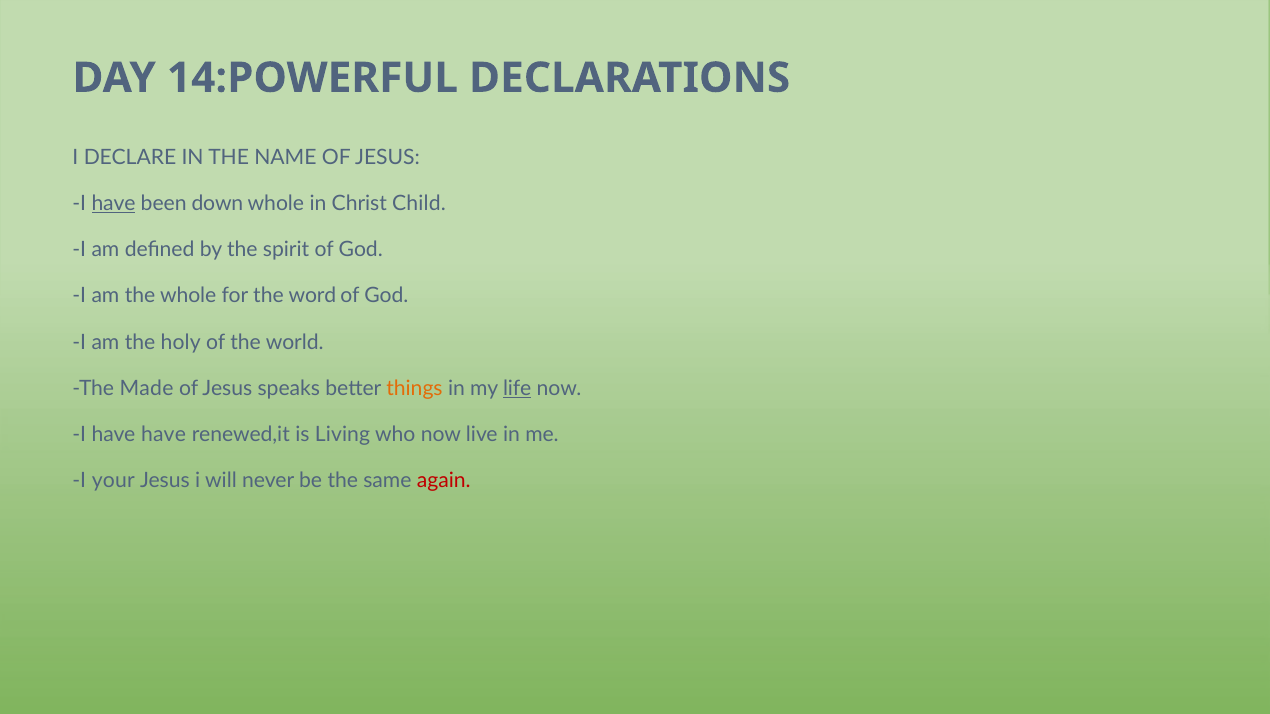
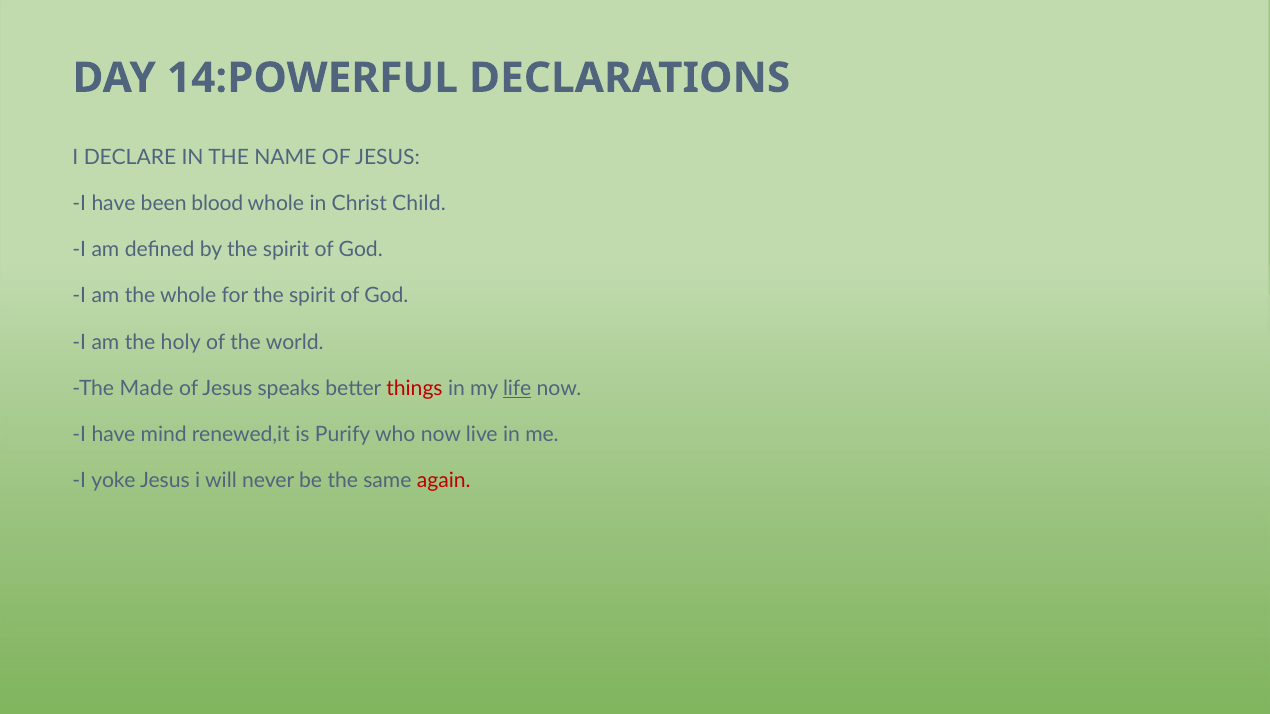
have underline: present -> none (114, 204)
down: down -> blood (217, 204)
for the word: word -> spirit (312, 296)
things colour: orange -> red (414, 389)
have have: have -> mind (164, 435)
Living: Living -> Purify (343, 435)
your: your -> yoke (114, 481)
